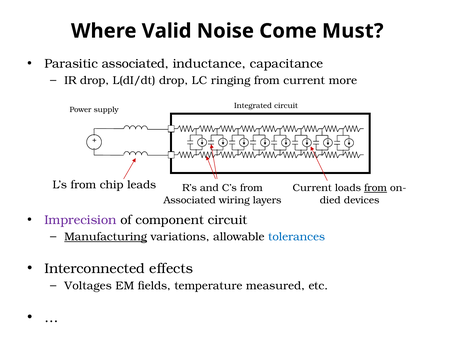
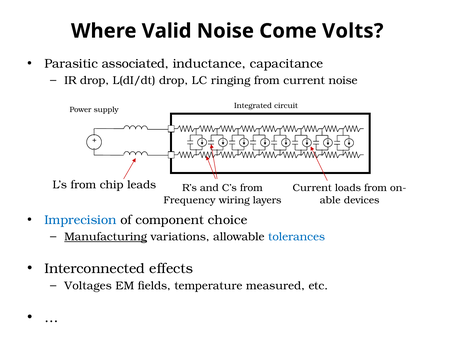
Must: Must -> Volts (353, 31)
current more: more -> noise (343, 80)
from underline: present -> none (376, 188)
Associated: Associated -> Frequency (190, 200)
died: died -> able (330, 200)
Imprecision colour: purple -> blue (80, 220)
component circuit: circuit -> choice (228, 220)
